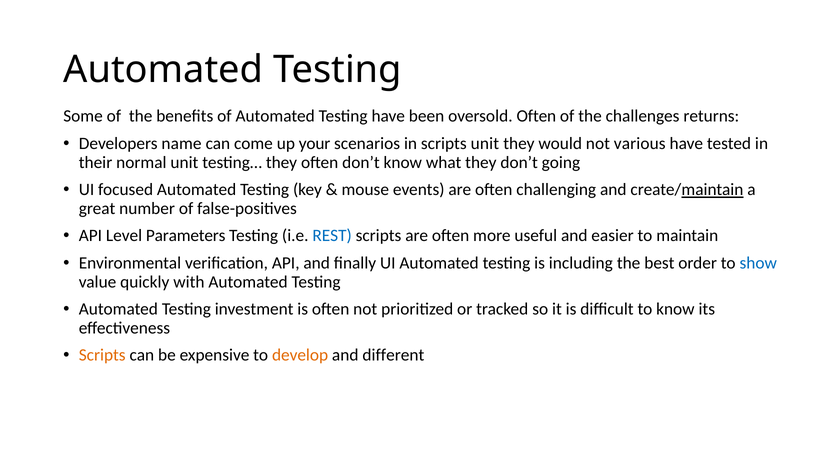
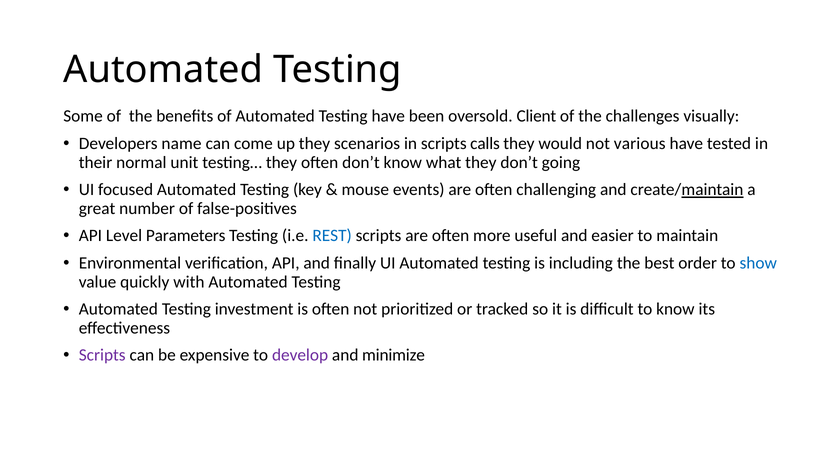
oversold Often: Often -> Client (536, 116)
returns: returns -> visually (711, 116)
up your: your -> they (315, 144)
scripts unit: unit -> calls (485, 144)
Scripts colour: orange -> purple (102, 355)
develop colour: orange -> purple (300, 355)
different: different -> minimize (393, 355)
